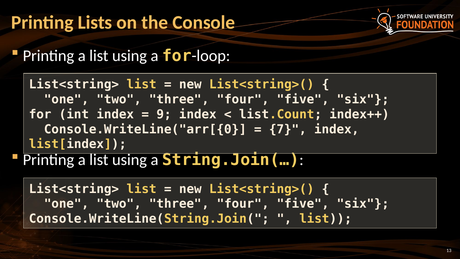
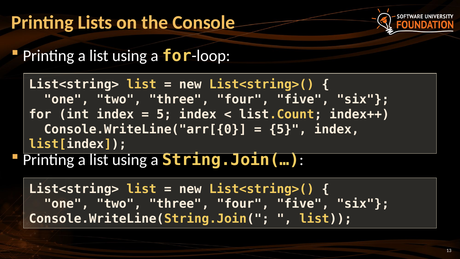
9: 9 -> 5 (164, 114)
7: 7 -> 5 (288, 129)
